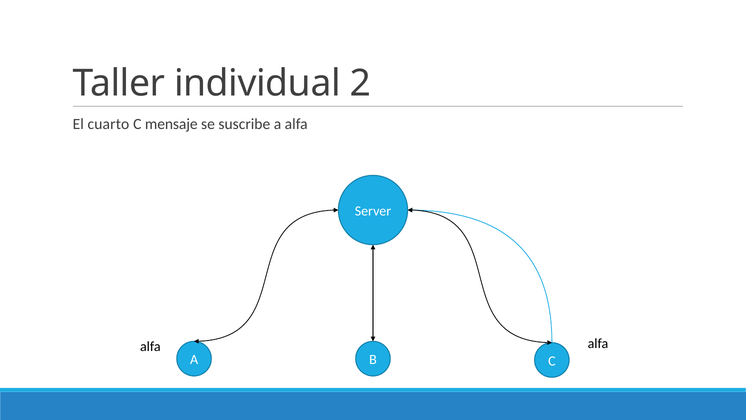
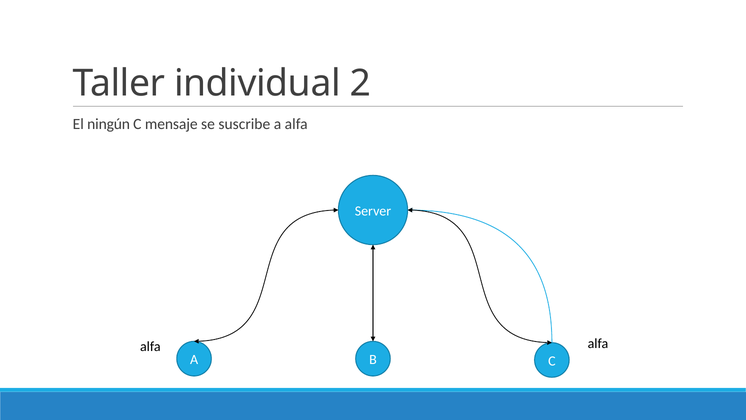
cuarto: cuarto -> ningún (109, 124)
